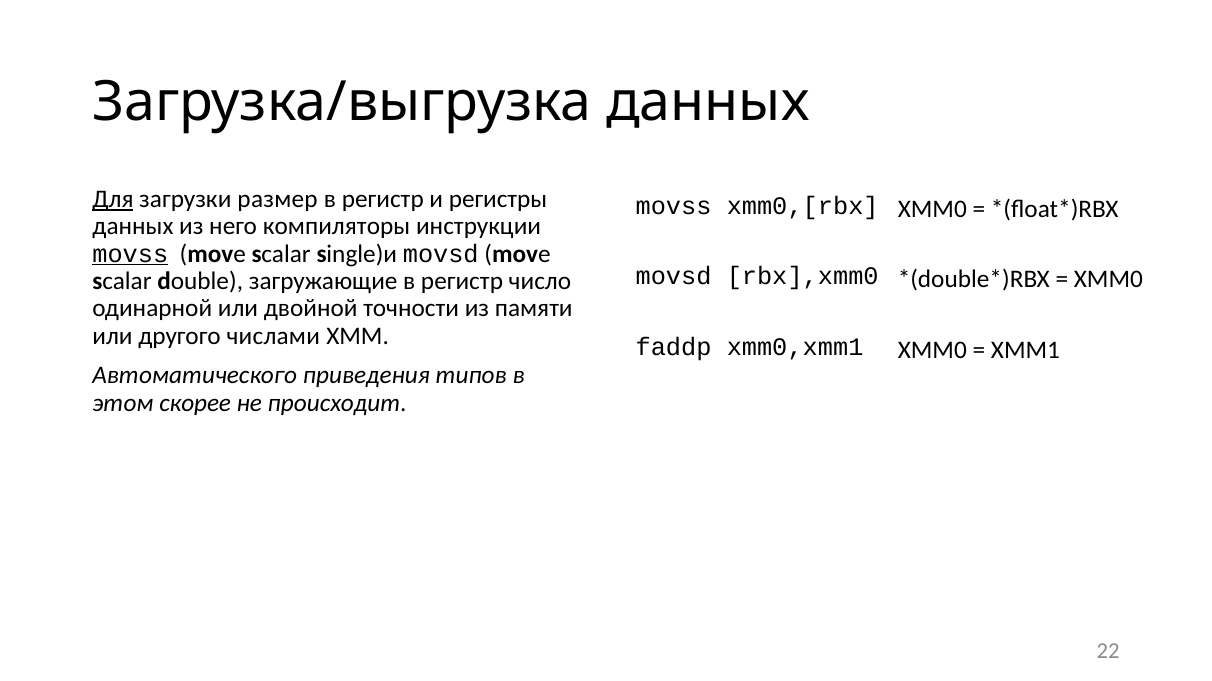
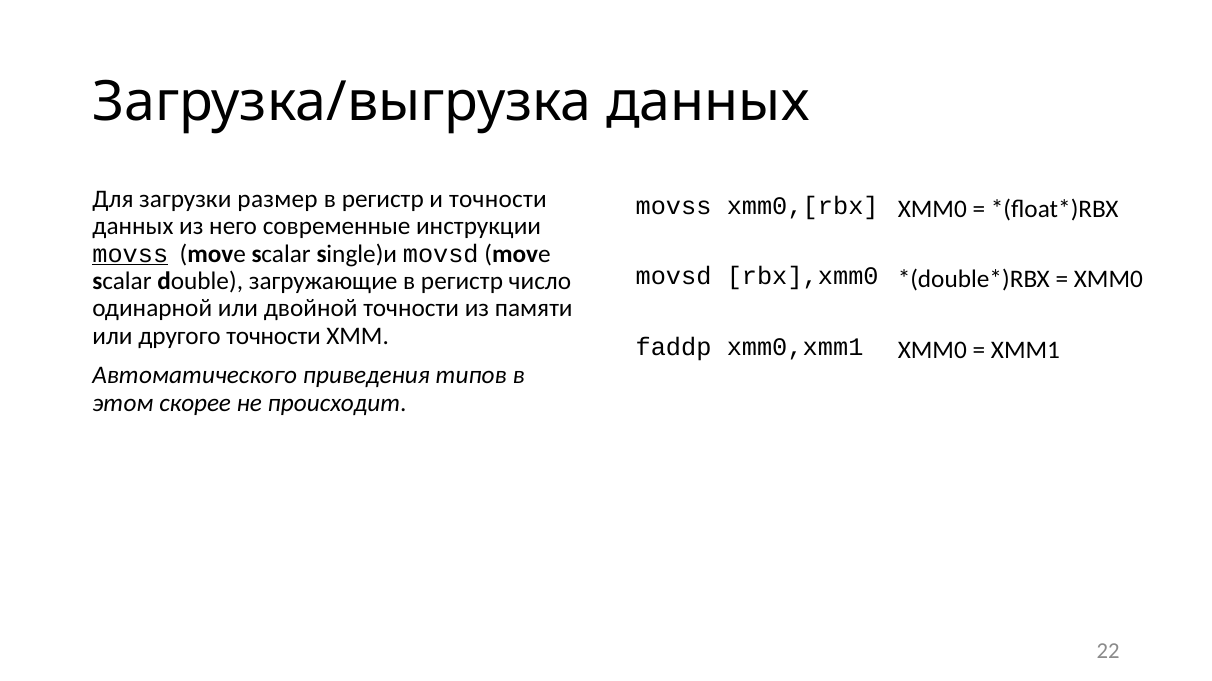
Для underline: present -> none (113, 200)
и регистры: регистры -> точности (498, 200)
компиляторы: компиляторы -> современные (337, 227)
другого числами: числами -> точности (274, 336)
